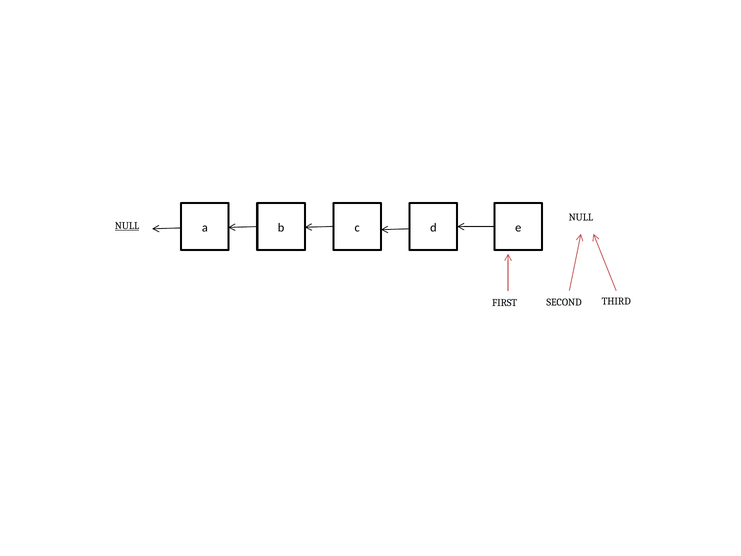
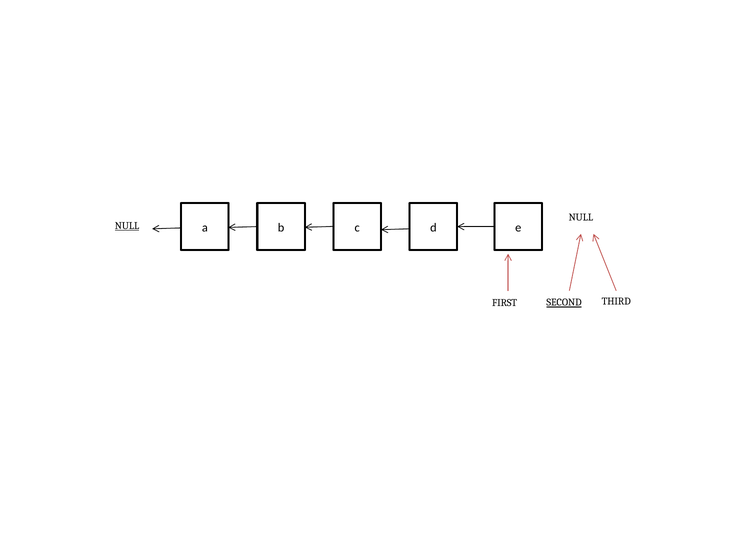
SECOND underline: none -> present (564, 302)
